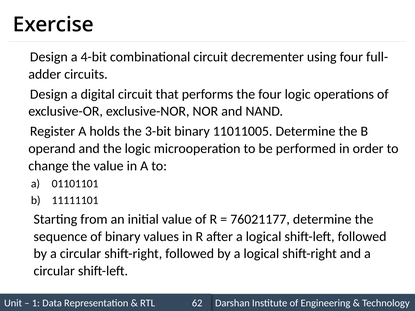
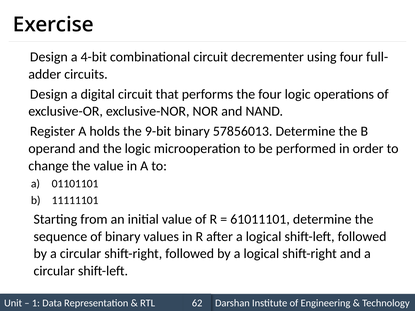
3-bit: 3-bit -> 9-bit (158, 132)
11011005: 11011005 -> 57856013 (243, 132)
76021177: 76021177 -> 61011101 (260, 219)
